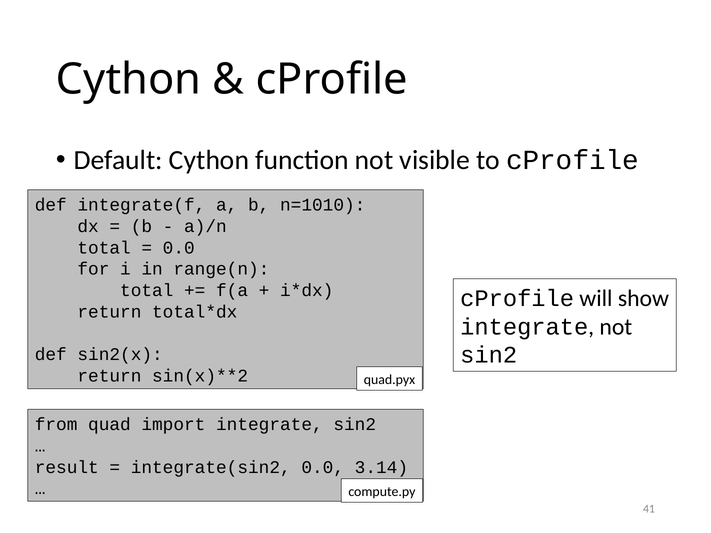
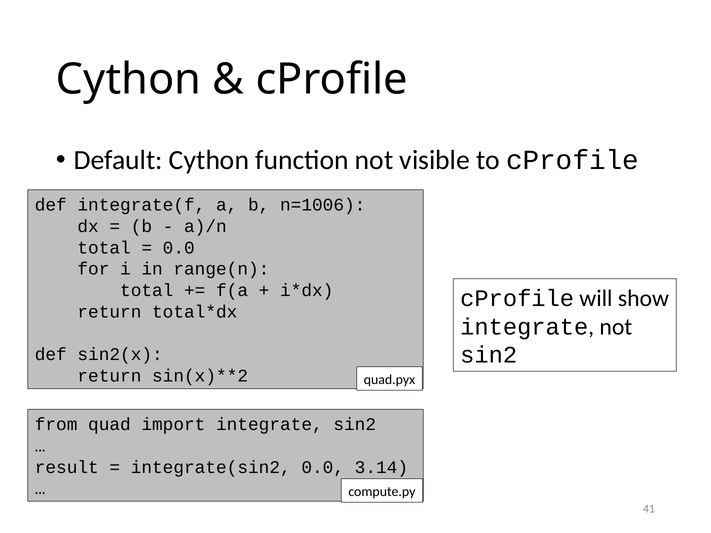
n=1010: n=1010 -> n=1006 (323, 205)
